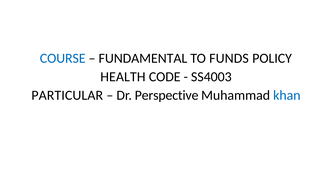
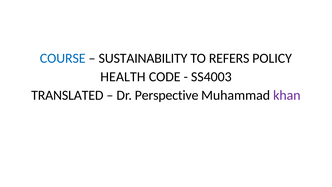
FUNDAMENTAL: FUNDAMENTAL -> SUSTAINABILITY (143, 58)
FUNDS: FUNDS -> REFERS (229, 58)
PARTICULAR: PARTICULAR -> TRANSLATED (67, 95)
khan colour: blue -> purple (287, 95)
